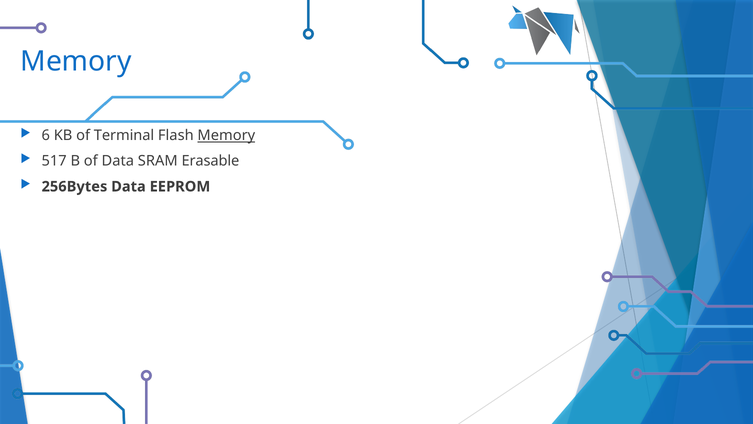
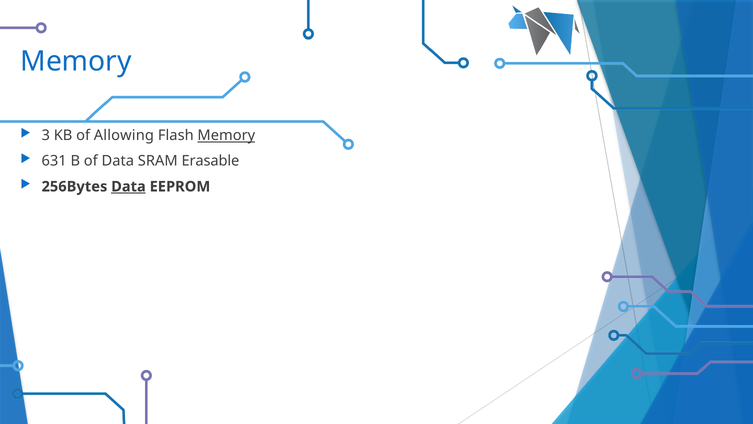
6: 6 -> 3 (46, 135)
Terminal: Terminal -> Allowing (124, 135)
517: 517 -> 631 (54, 161)
Data underline: none -> present (128, 186)
